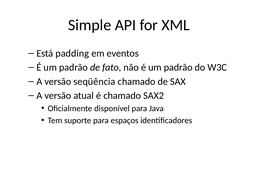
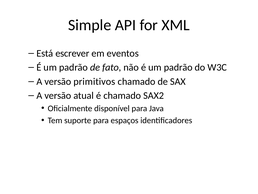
padding: padding -> escrever (72, 53)
seqüência: seqüência -> primitivos (94, 81)
